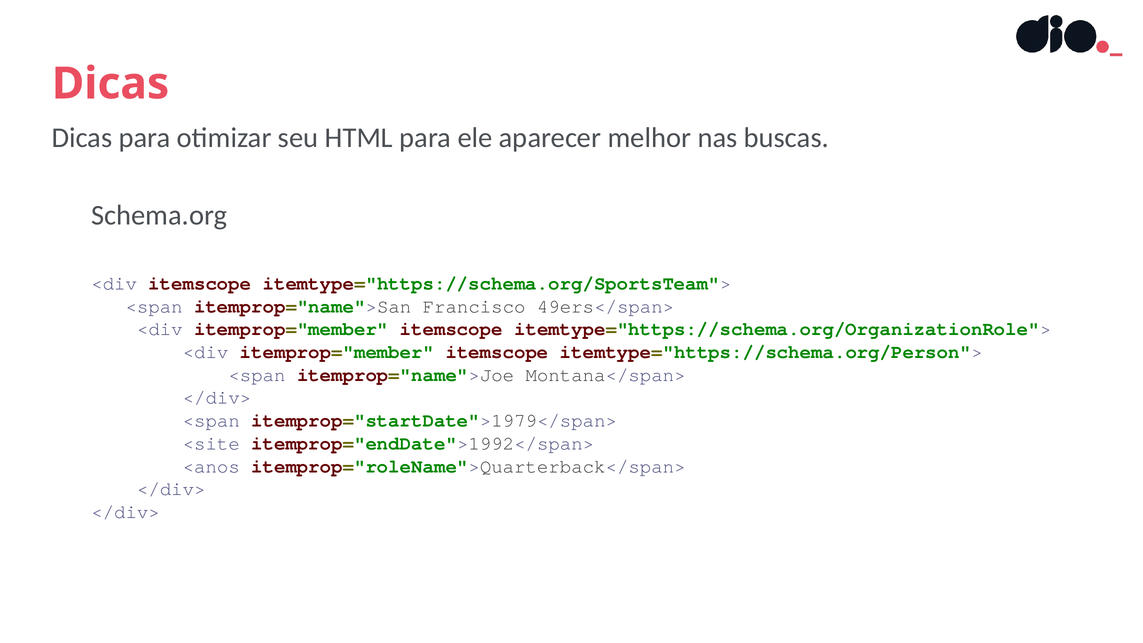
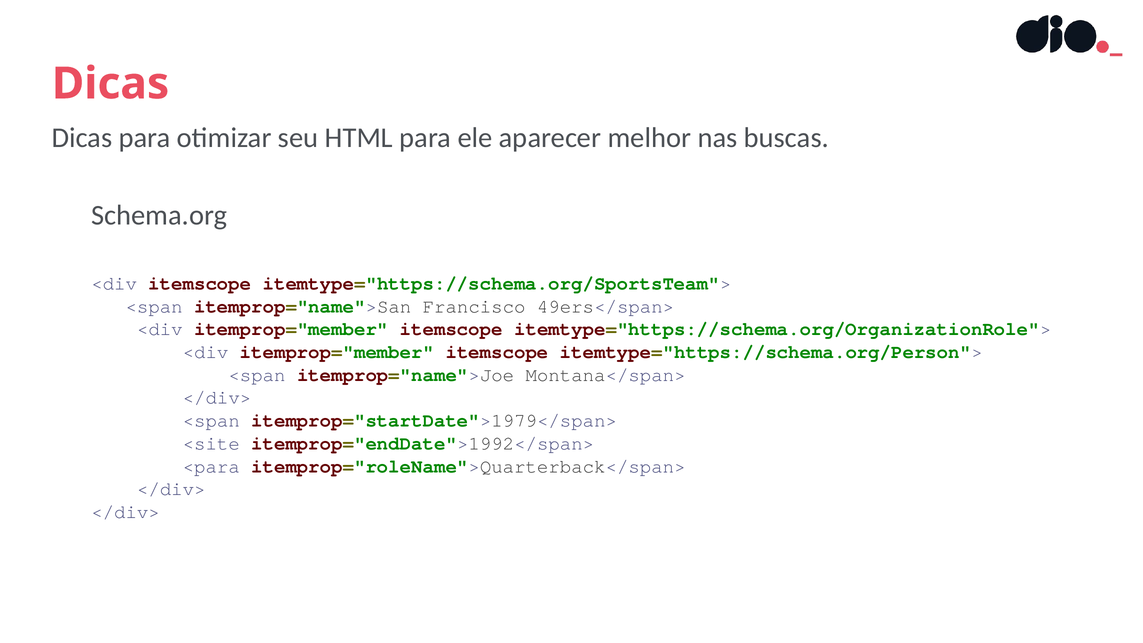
<anos: <anos -> <para (211, 466)
